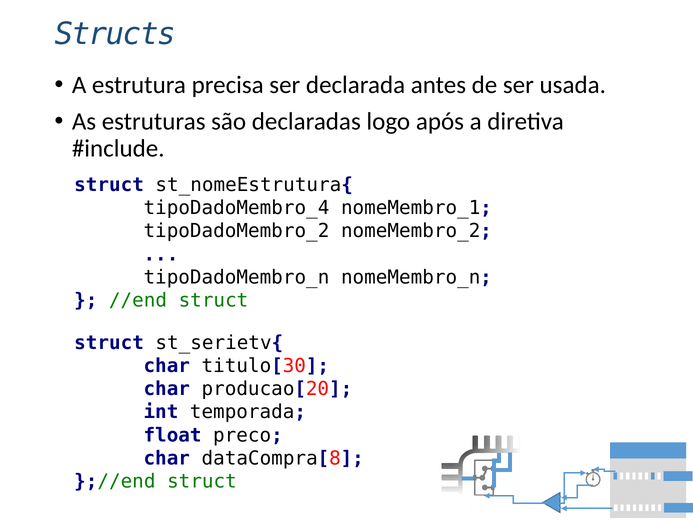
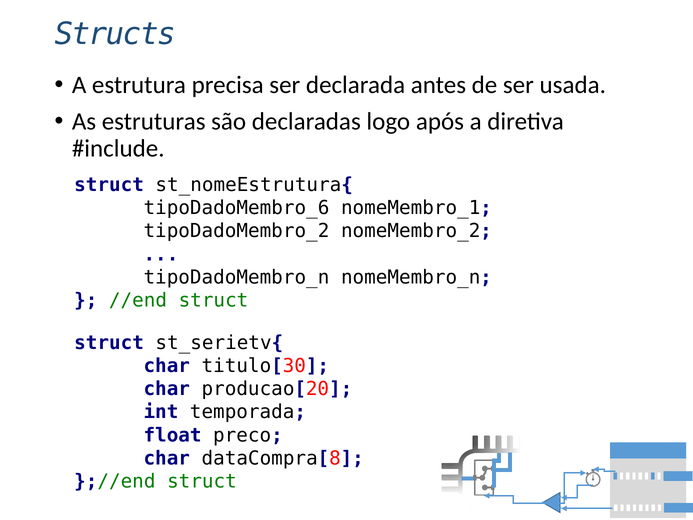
tipoDadoMembro_4: tipoDadoMembro_4 -> tipoDadoMembro_6 (236, 208)
